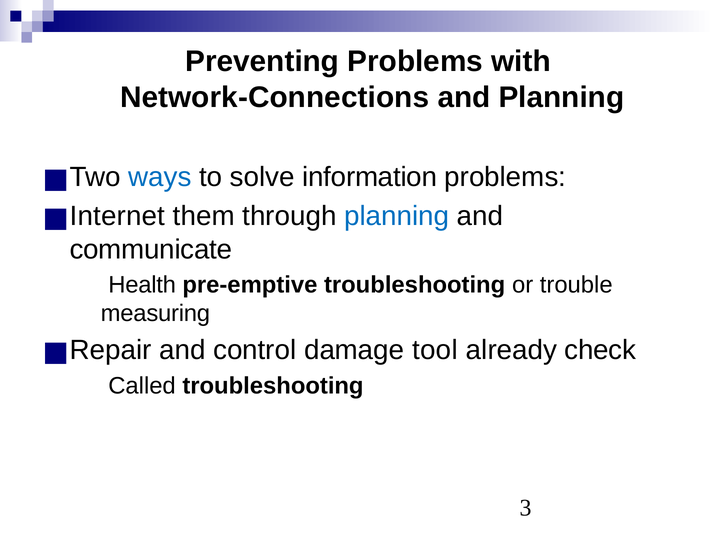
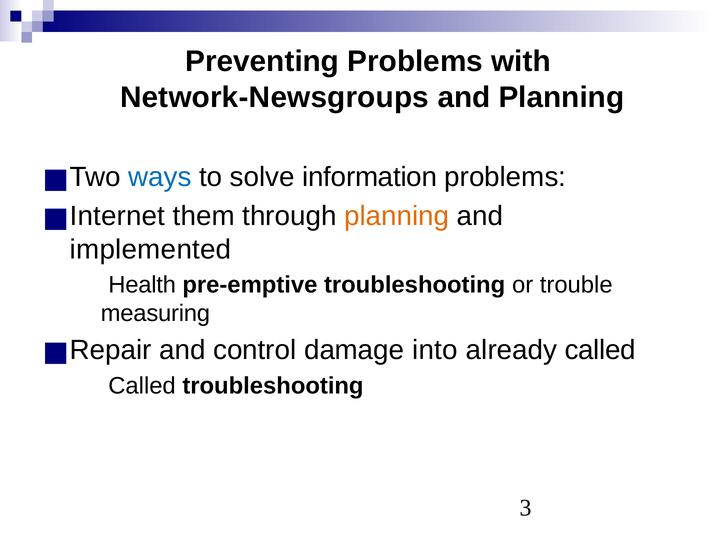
Network-Connections: Network-Connections -> Network-Newsgroups (275, 97)
planning colour: blue -> orange (397, 216)
communicate: communicate -> implemented (151, 249)
tool: tool -> into (435, 350)
already check: check -> called (600, 350)
